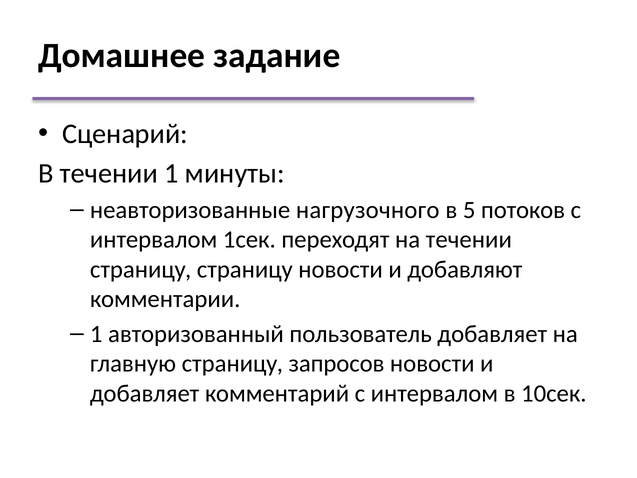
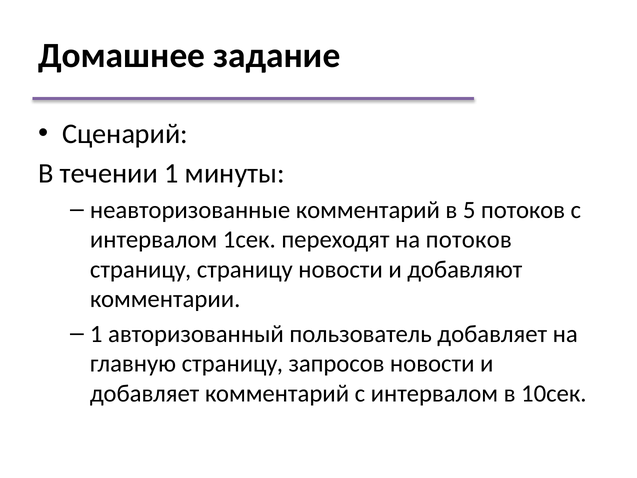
неавторизованные нагрузочного: нагрузочного -> комментарий (368, 210)
на течении: течении -> потоков (469, 240)
